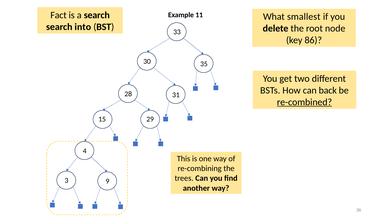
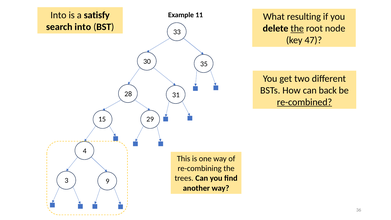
Fact: Fact -> Into (58, 15)
a search: search -> satisfy (97, 15)
smallest: smallest -> resulting (304, 17)
the underline: none -> present (297, 28)
86: 86 -> 47 (313, 40)
